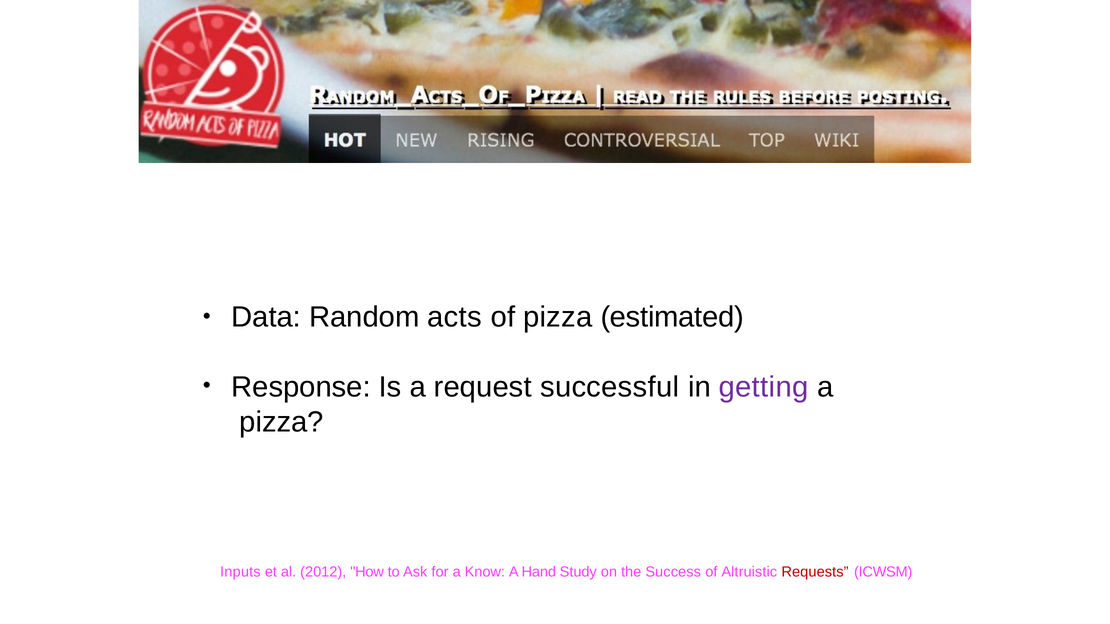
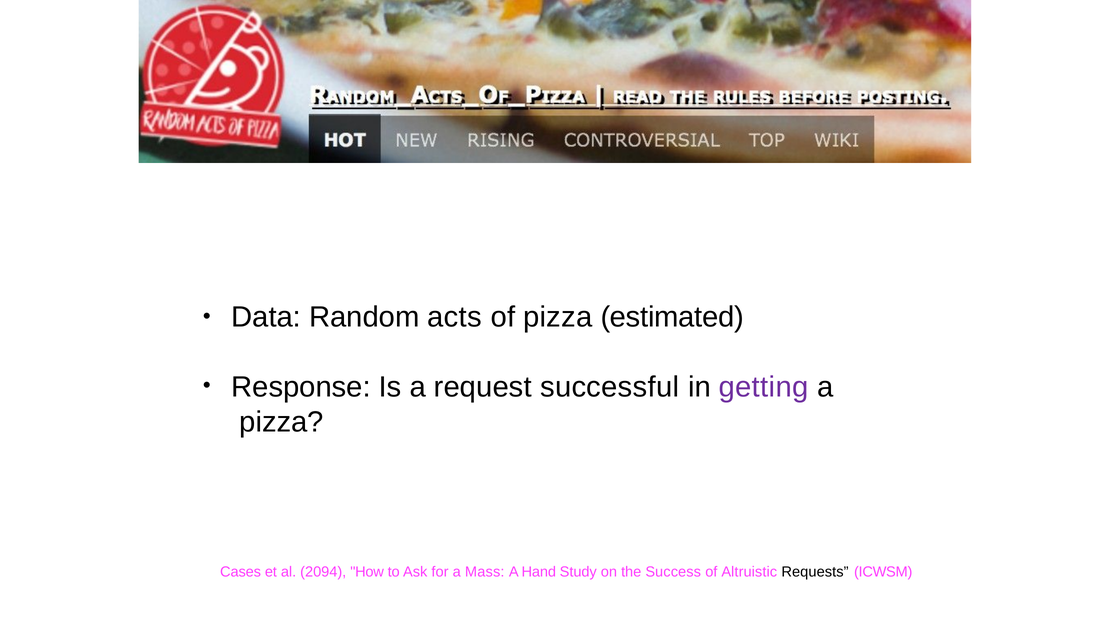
Inputs: Inputs -> Cases (241, 572)
2012: 2012 -> 2094 (323, 572)
Know: Know -> Mass (485, 572)
Requests colour: red -> black (815, 572)
